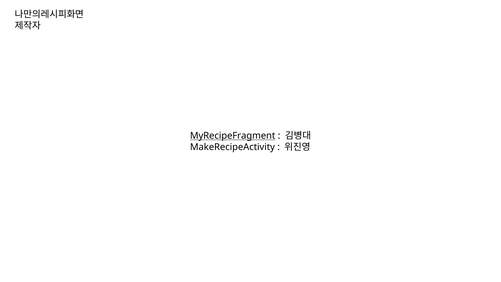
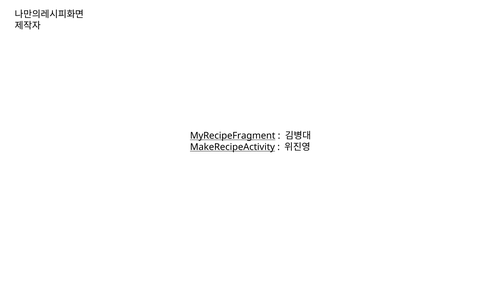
MakeRecipeActivity underline: none -> present (232, 147)
